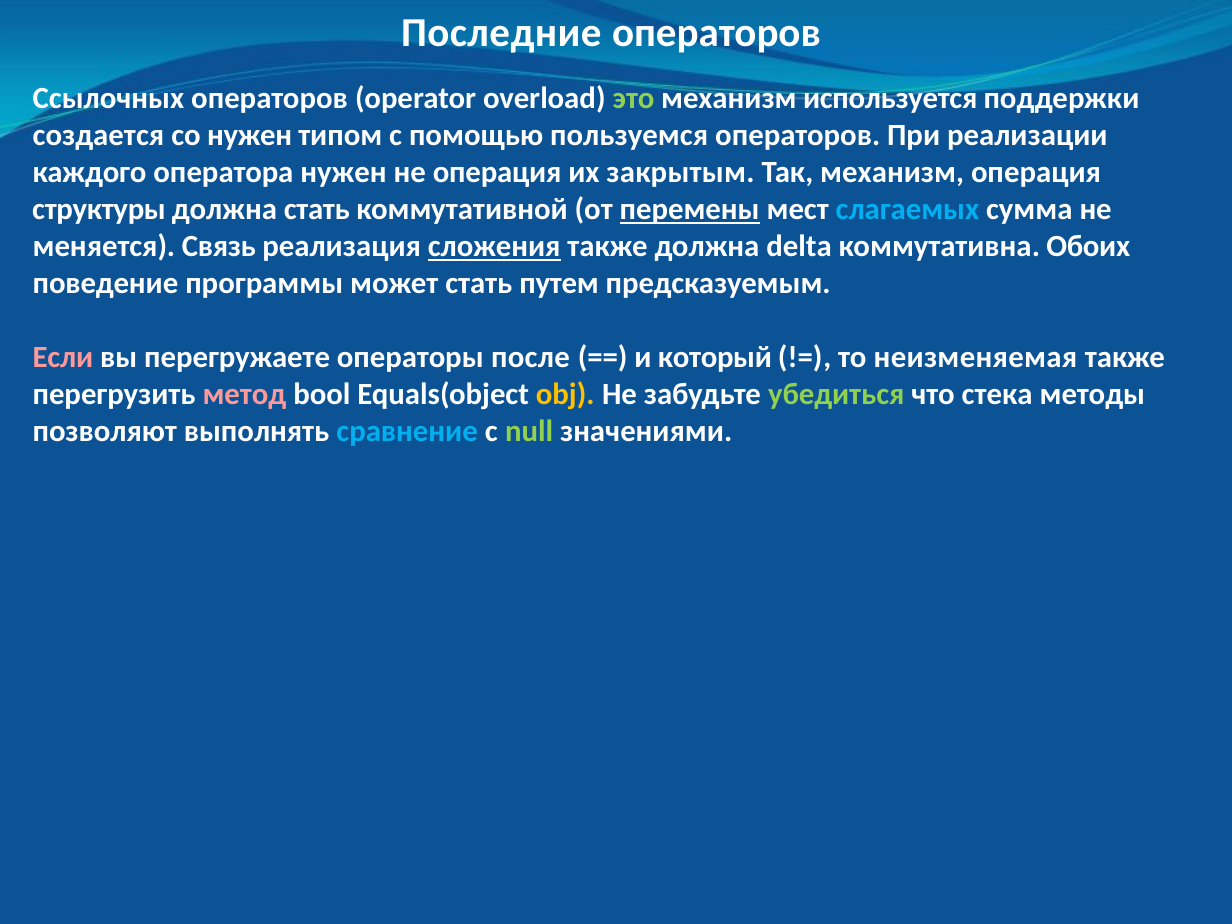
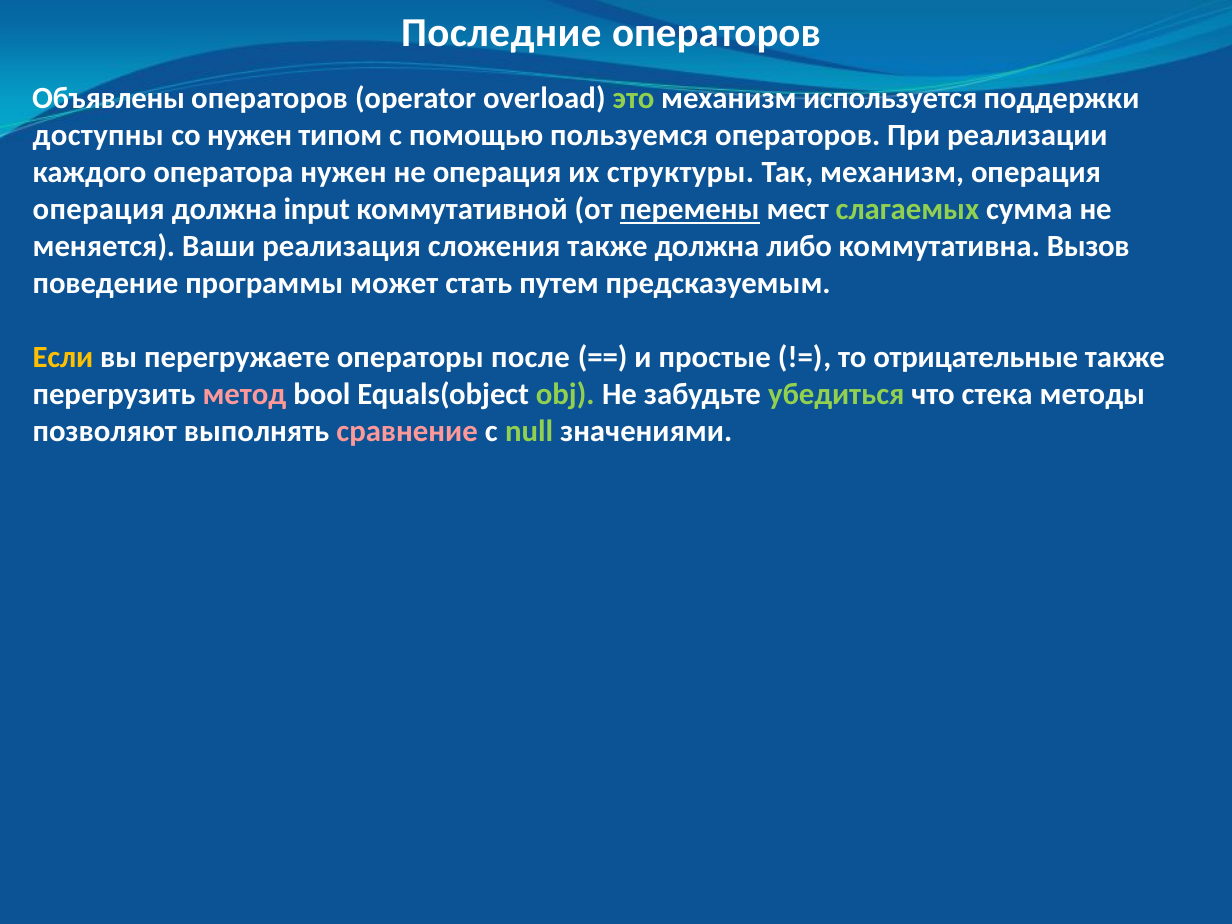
Ссылочных: Ссылочных -> Объявлены (109, 99)
создается: создается -> доступны (98, 135)
закрытым: закрытым -> структуры (680, 172)
структуры: структуры -> операция (99, 209)
должна стать: стать -> input (317, 209)
слагаемых colour: light blue -> light green (907, 209)
Связь: Связь -> Ваши (219, 246)
сложения underline: present -> none (494, 246)
delta: delta -> либо (799, 246)
Обоих: Обоих -> Вызов (1088, 246)
Если colour: pink -> yellow (63, 357)
который: который -> простые (715, 357)
неизменяемая: неизменяемая -> отрицательные (976, 357)
obj colour: yellow -> light green (565, 394)
сравнение colour: light blue -> pink (407, 431)
